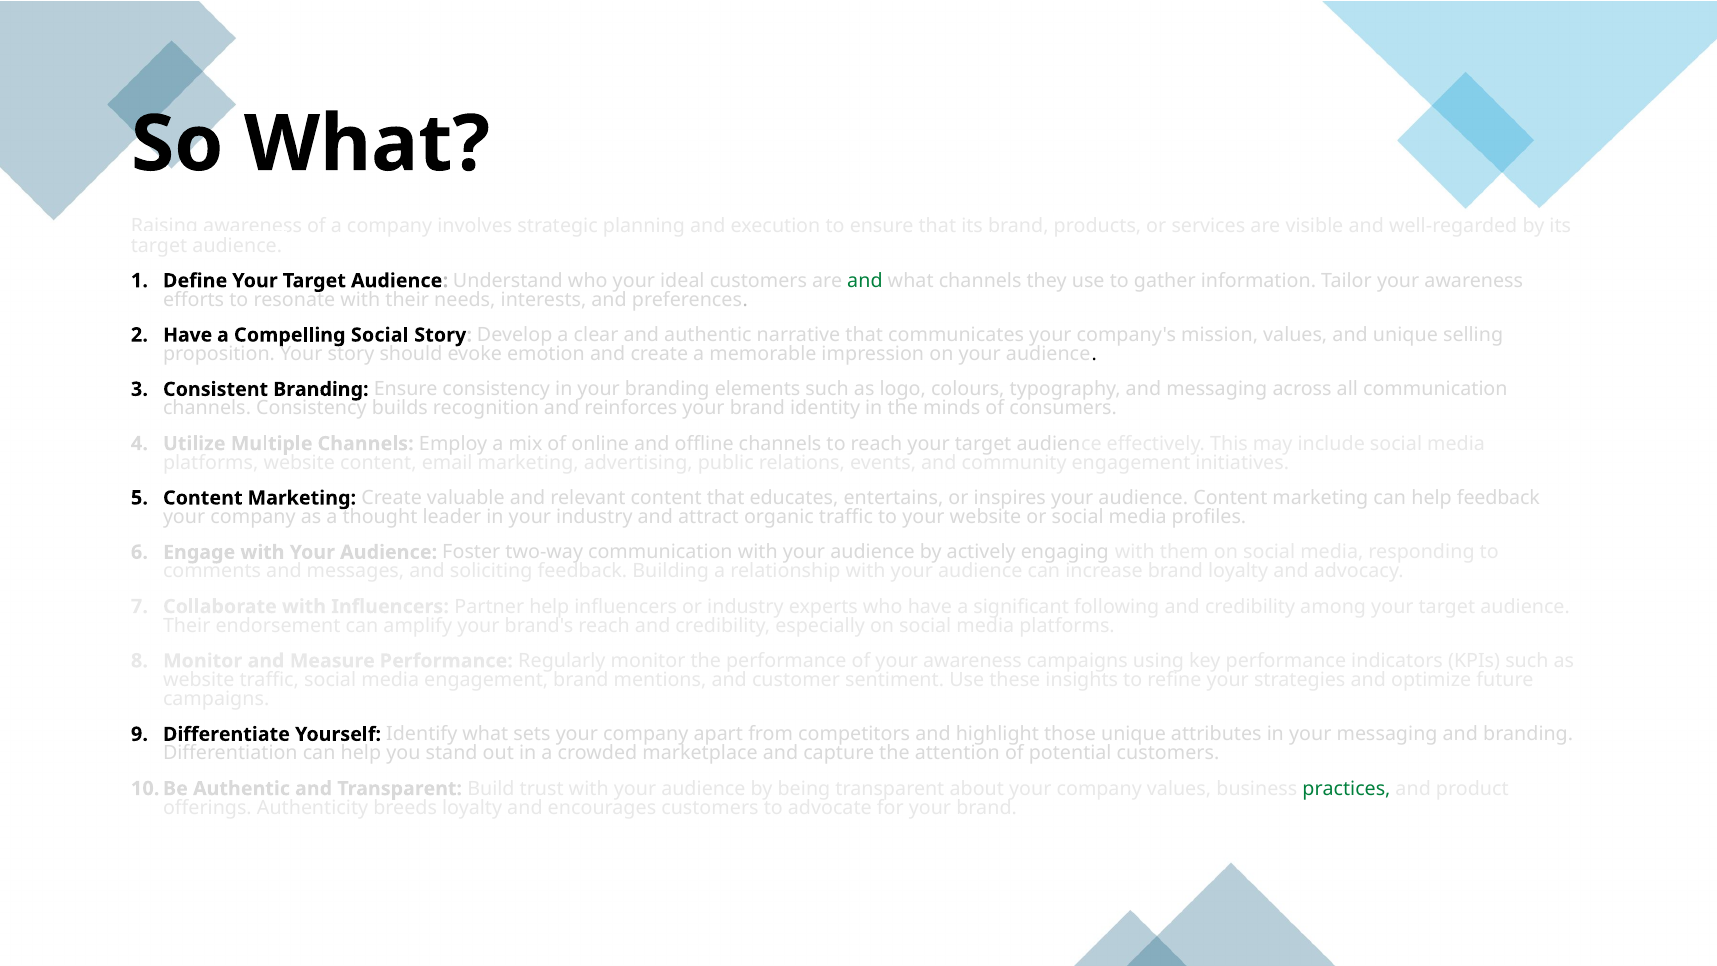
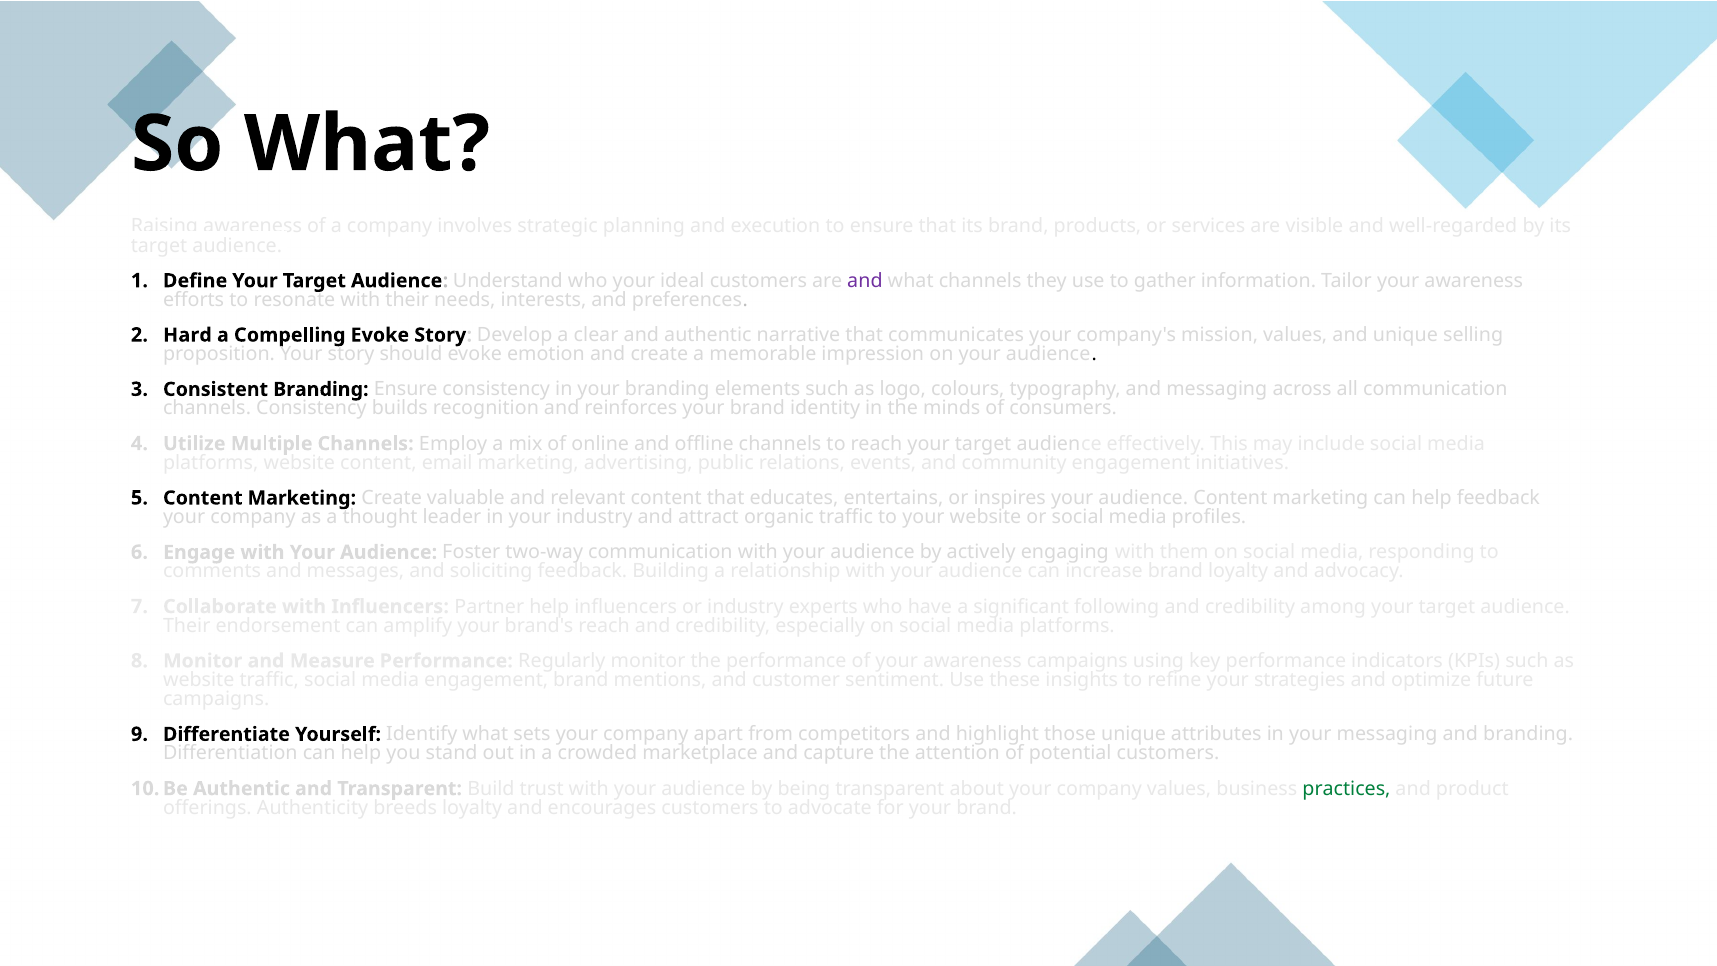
and colour: green -> purple (865, 281)
Have: Have -> Hard (187, 335)
Compelling Social: Social -> Evoke (380, 335)
